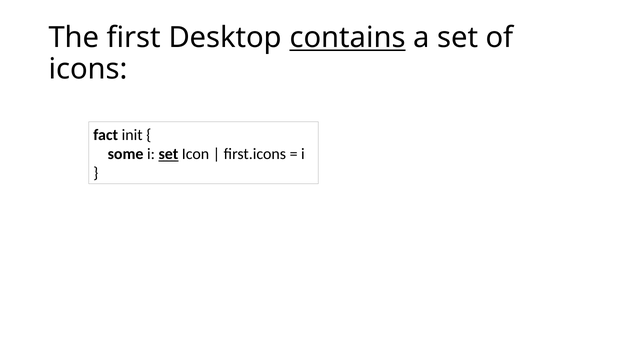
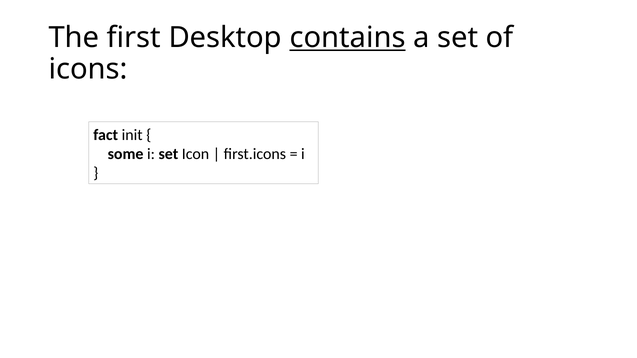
set underline: present -> none (168, 154)
